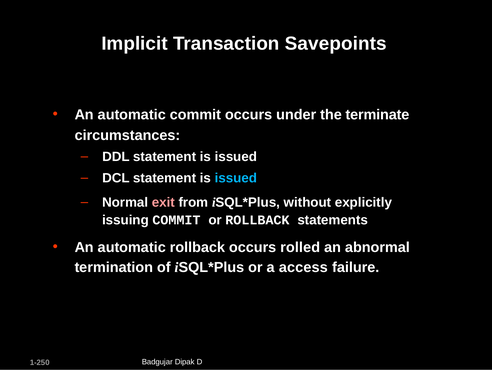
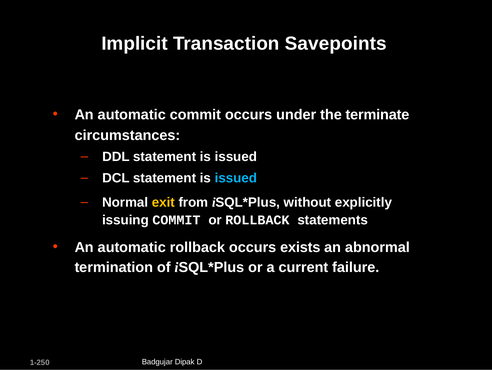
exit colour: pink -> yellow (163, 202)
rolled: rolled -> exists (300, 247)
access: access -> current (303, 267)
